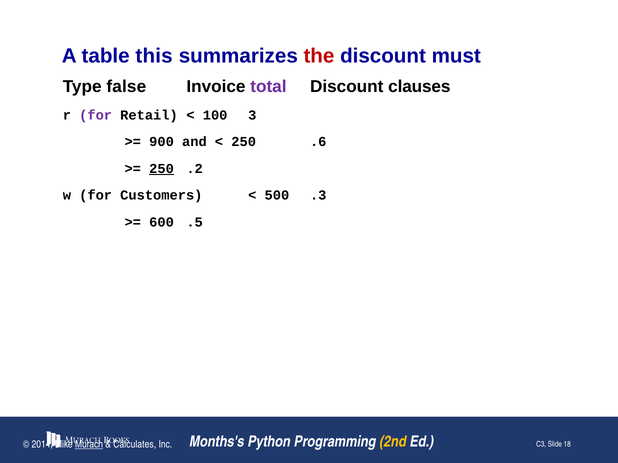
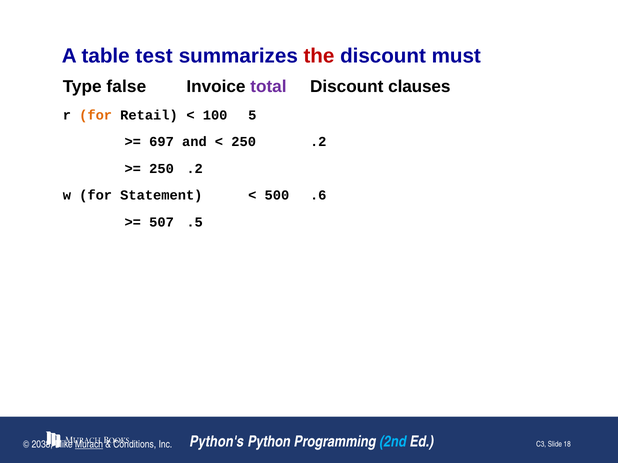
this: this -> test (154, 56)
for colour: purple -> orange (96, 115)
3: 3 -> 5 (252, 115)
900: 900 -> 697 (162, 142)
.6: .6 -> .2 (318, 142)
250 underline: present -> none (162, 169)
Customers: Customers -> Statement (161, 196)
.3: .3 -> .6 (318, 196)
600: 600 -> 507 (162, 222)
Months's: Months's -> Python's (217, 442)
2nd colour: yellow -> light blue (393, 442)
2014: 2014 -> 2038 (42, 445)
Calculates: Calculates -> Conditions (135, 445)
